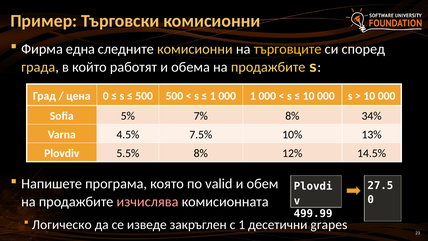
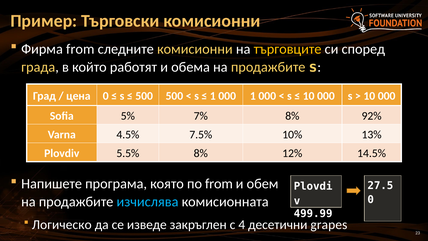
Фирма една: една -> from (80, 49)
34%: 34% -> 92% (372, 116)
по valid: valid -> from (219, 184)
изчислява colour: pink -> light blue (148, 202)
с 1: 1 -> 4 (242, 224)
